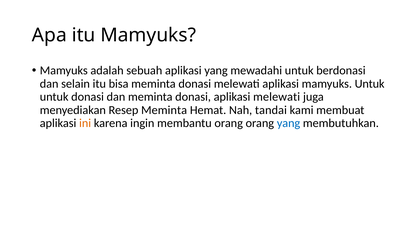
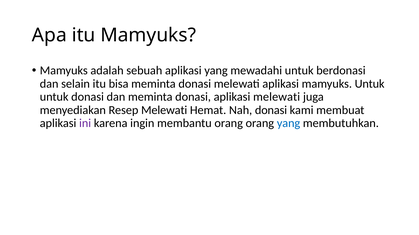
Resep Meminta: Meminta -> Melewati (164, 110)
Nah tandai: tandai -> donasi (271, 110)
ini colour: orange -> purple (85, 124)
